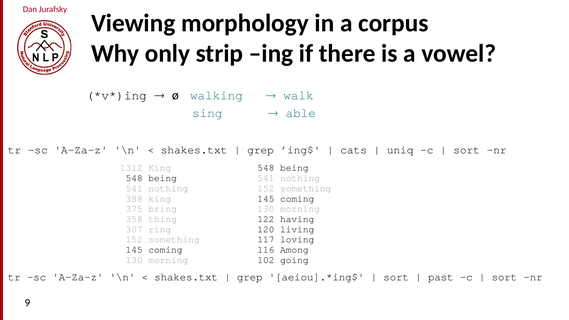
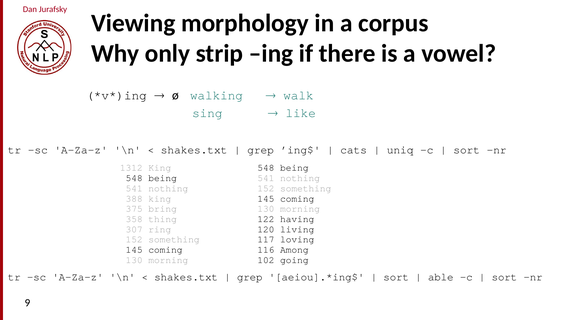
able: able -> like (301, 113)
past: past -> able (441, 277)
